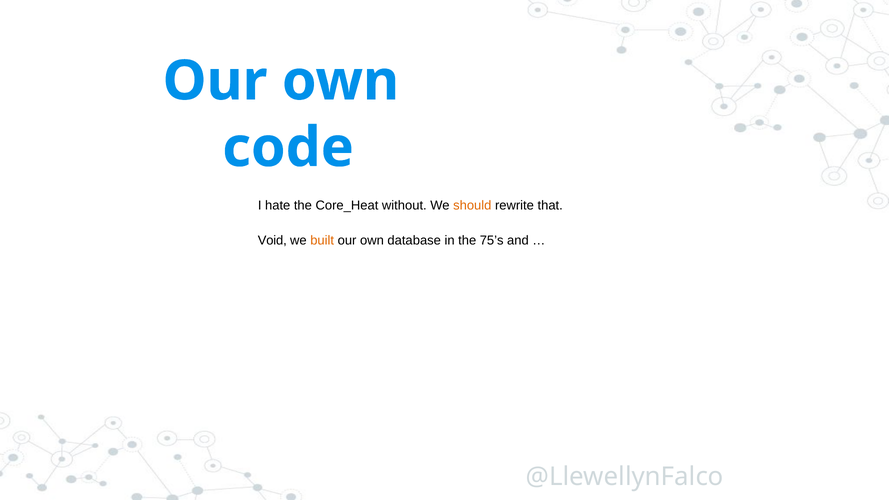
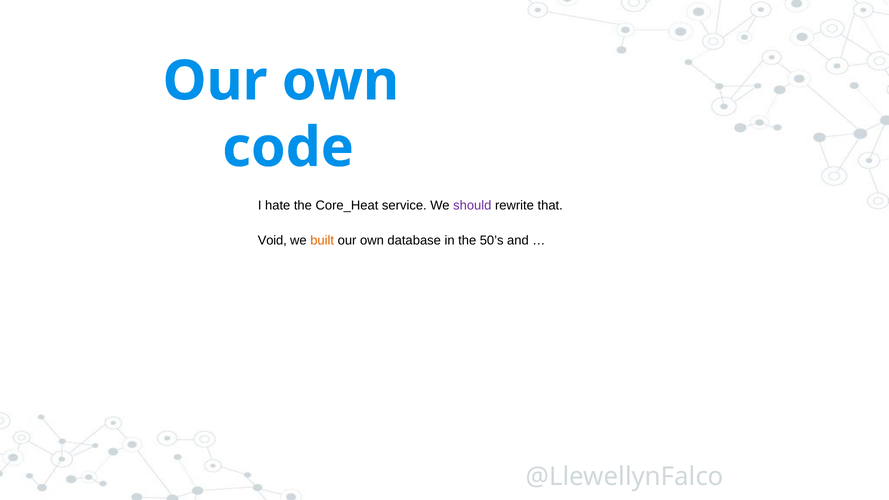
without: without -> service (404, 205)
should colour: orange -> purple (472, 205)
75’s: 75’s -> 50’s (492, 241)
